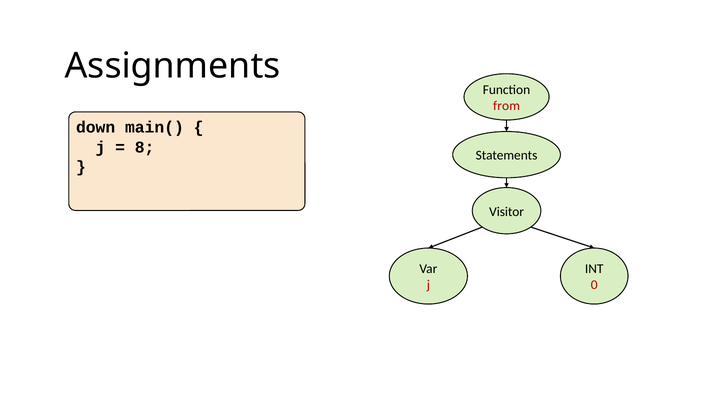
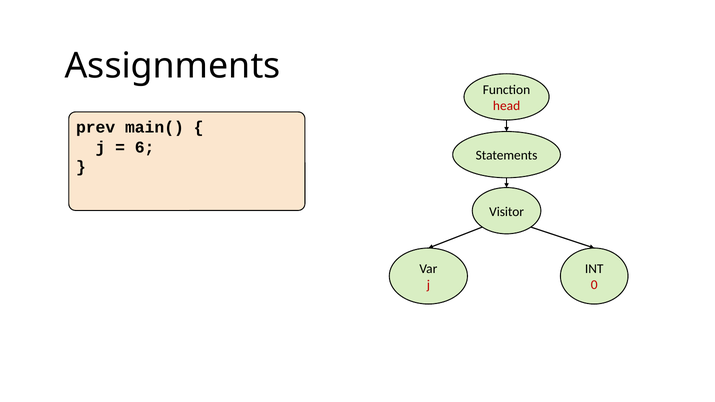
from: from -> head (507, 106)
down: down -> prev (96, 128)
8: 8 -> 6 (145, 147)
